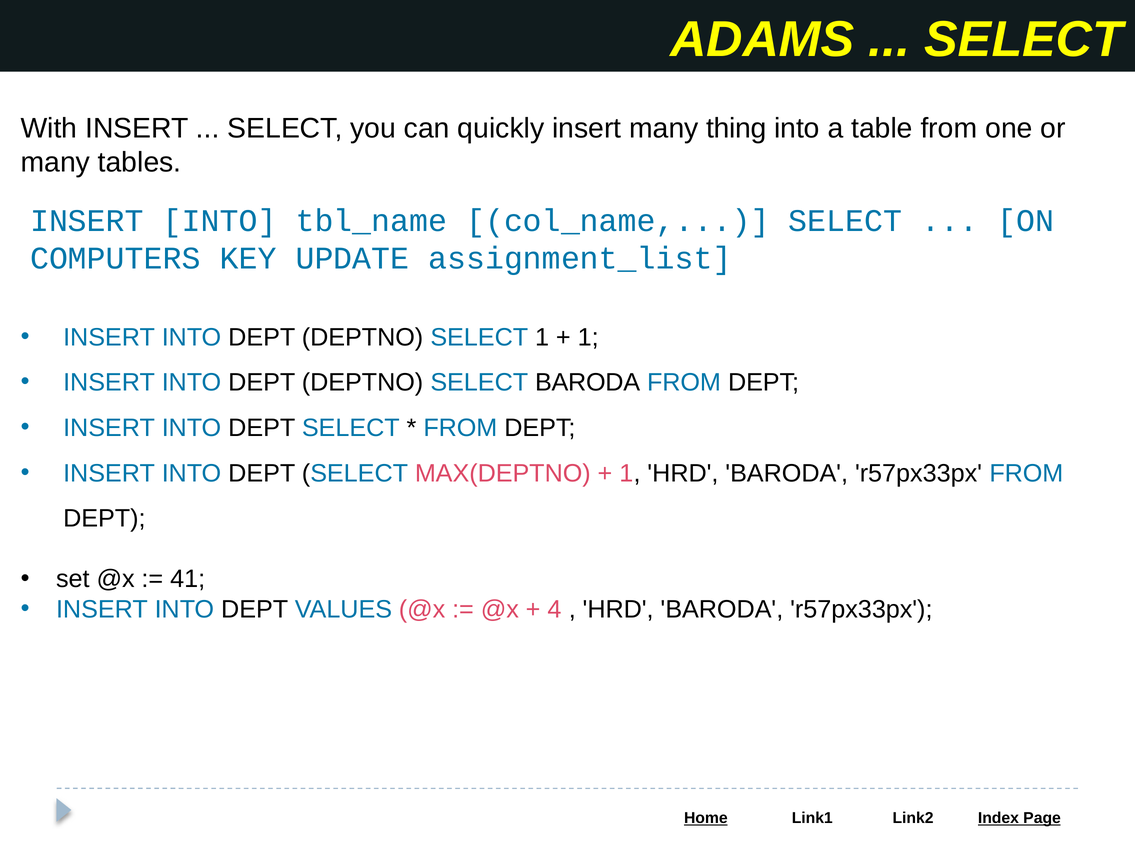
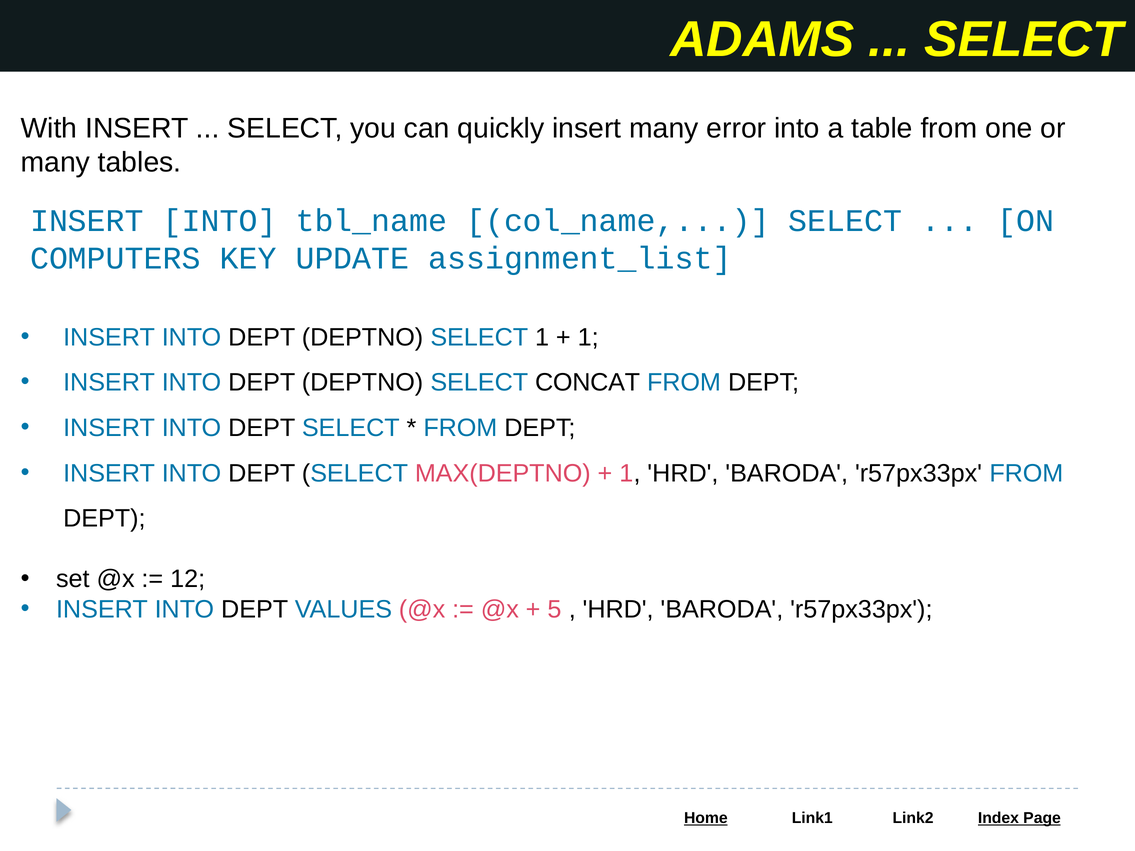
thing: thing -> error (736, 129)
SELECT BARODA: BARODA -> CONCAT (588, 383)
41: 41 -> 12 (188, 579)
4: 4 -> 5 (554, 610)
